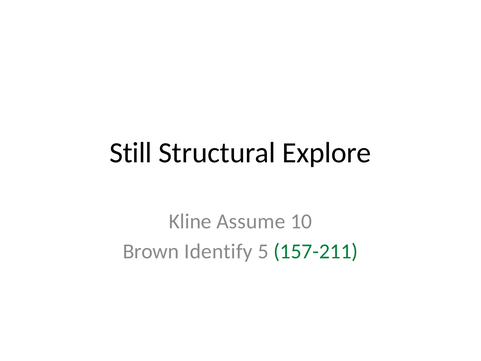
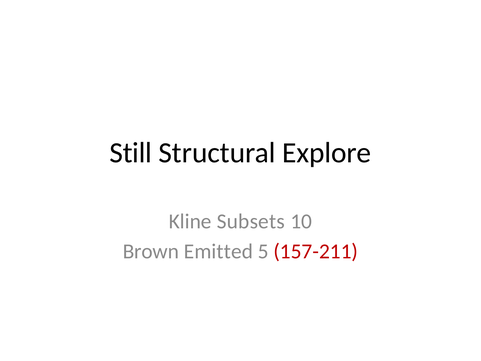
Assume: Assume -> Subsets (251, 221)
Identify: Identify -> Emitted (218, 251)
157-211 colour: green -> red (316, 251)
